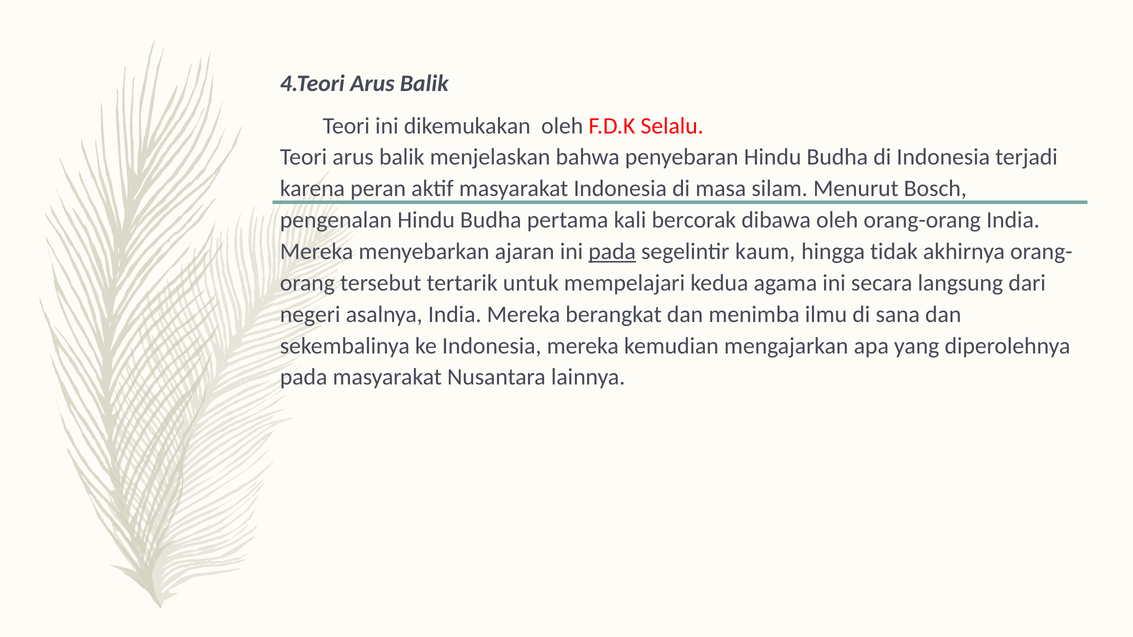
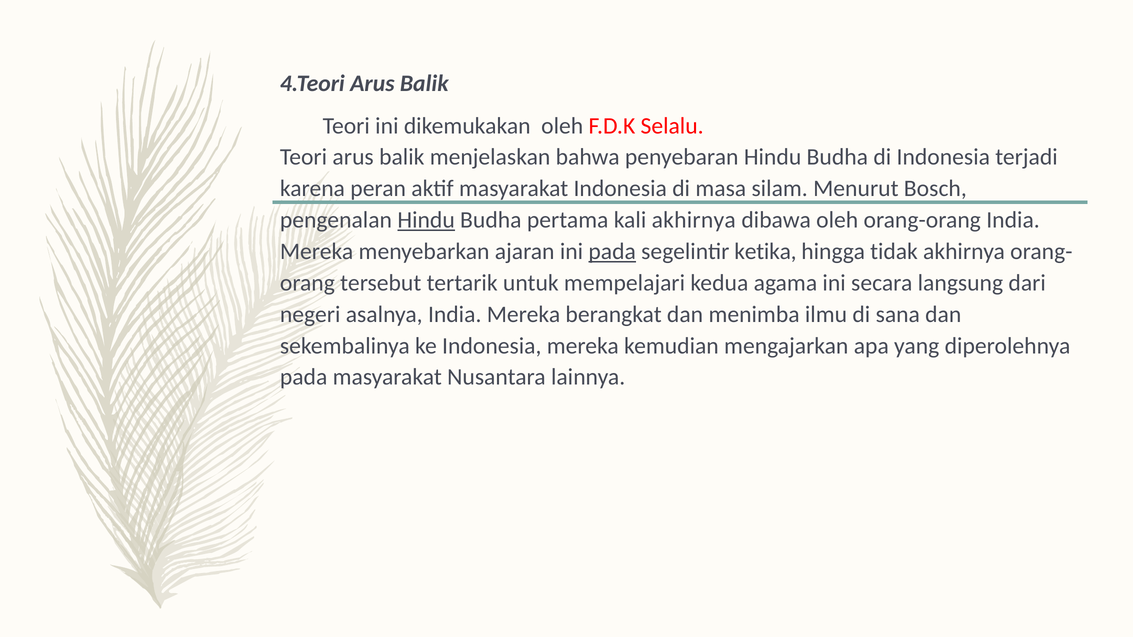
Hindu underline: none -> present (426, 220)
kali bercorak: bercorak -> akhirnya (694, 220)
kaum: kaum -> ketika (765, 252)
